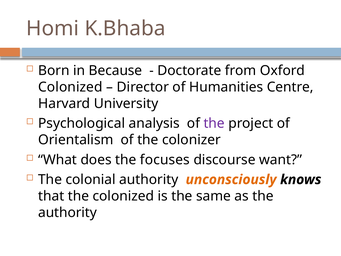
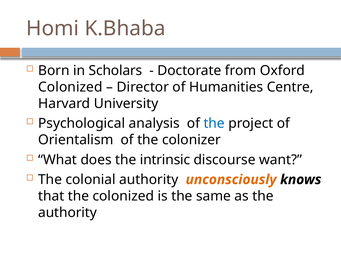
Because: Because -> Scholars (116, 71)
the colour: purple -> blue (214, 123)
focuses: focuses -> intrinsic (165, 160)
